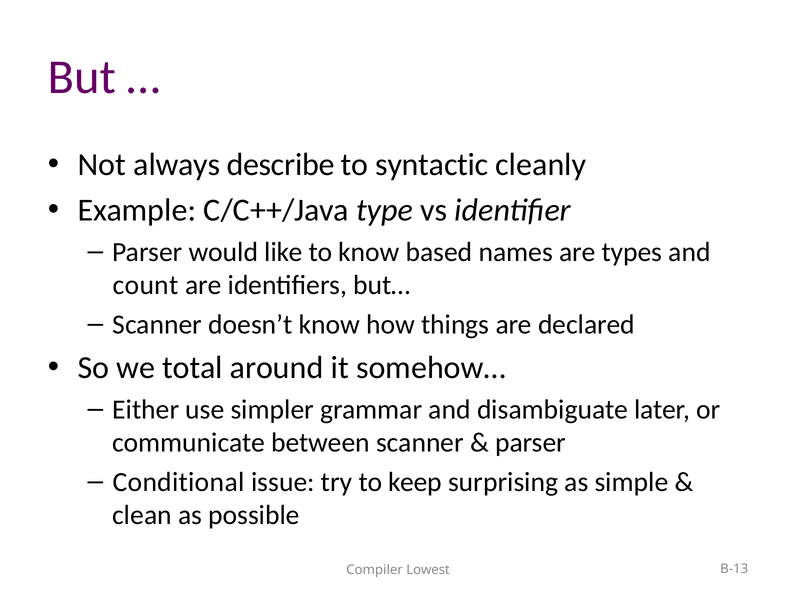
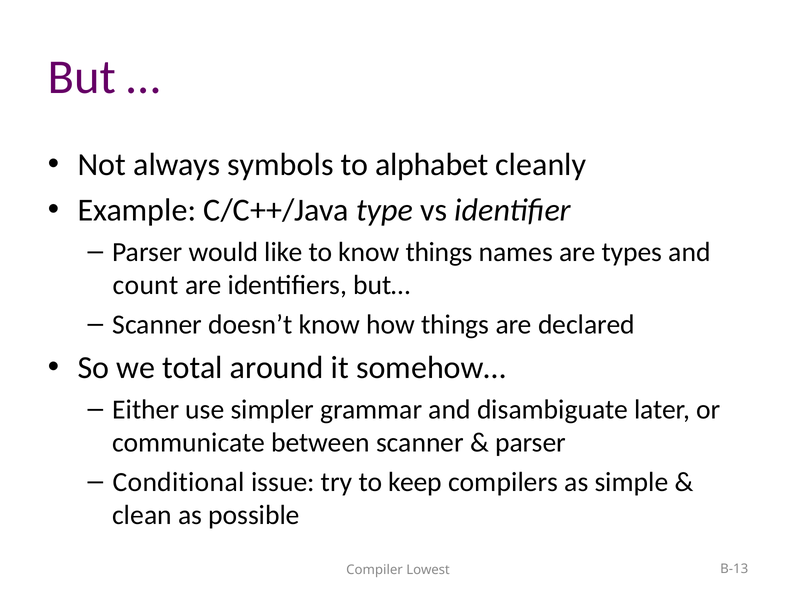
describe: describe -> symbols (280, 165)
syntactic: syntactic -> alphabet (432, 165)
know based: based -> things (439, 252)
surprising: surprising -> compilers (503, 482)
